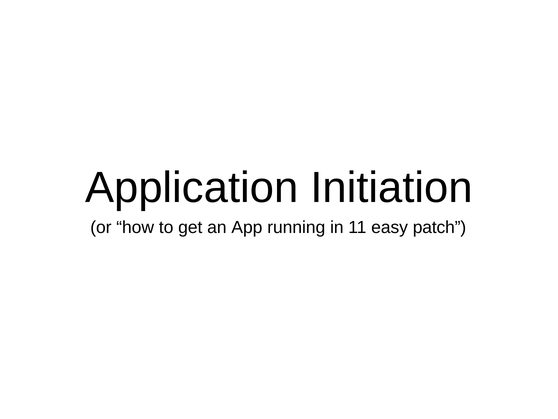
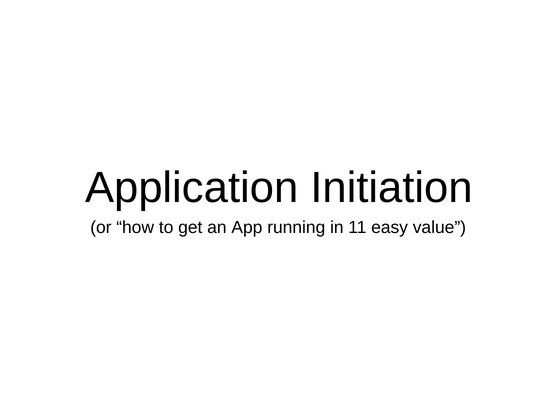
patch: patch -> value (439, 227)
